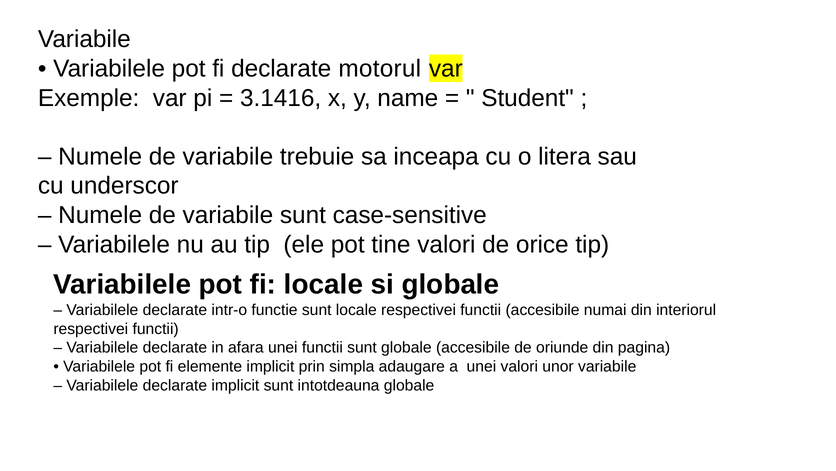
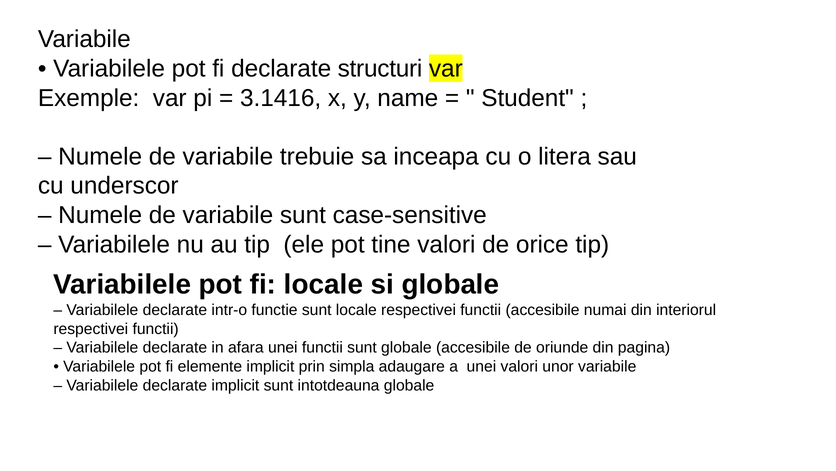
motorul: motorul -> structuri (380, 69)
